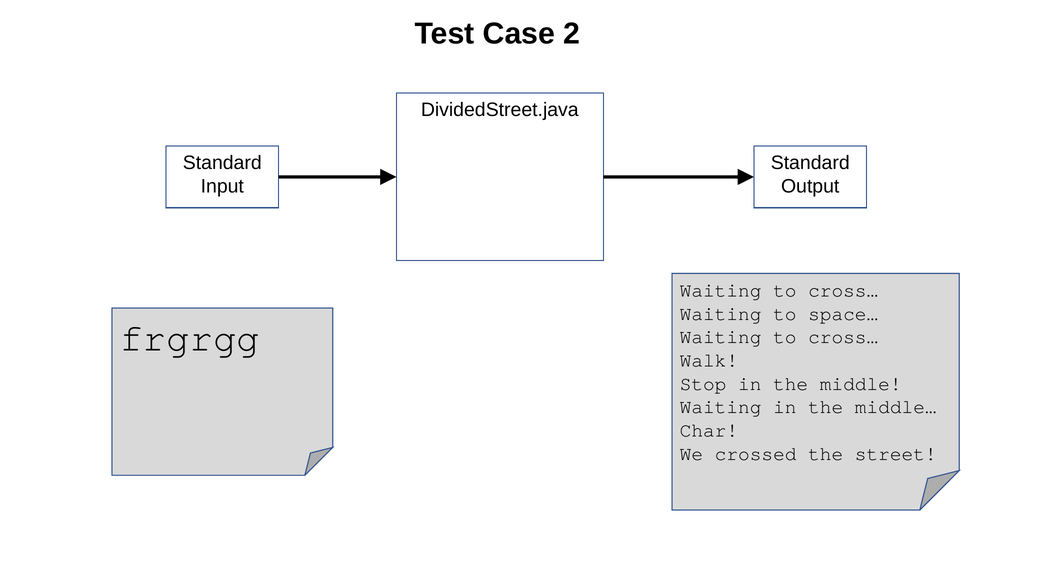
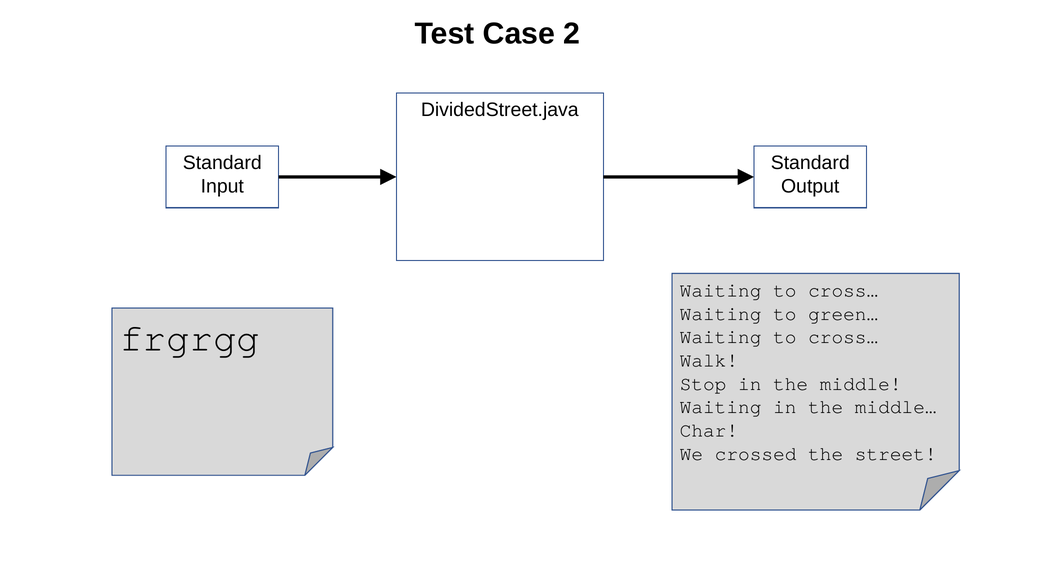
space…: space… -> green… (843, 314)
